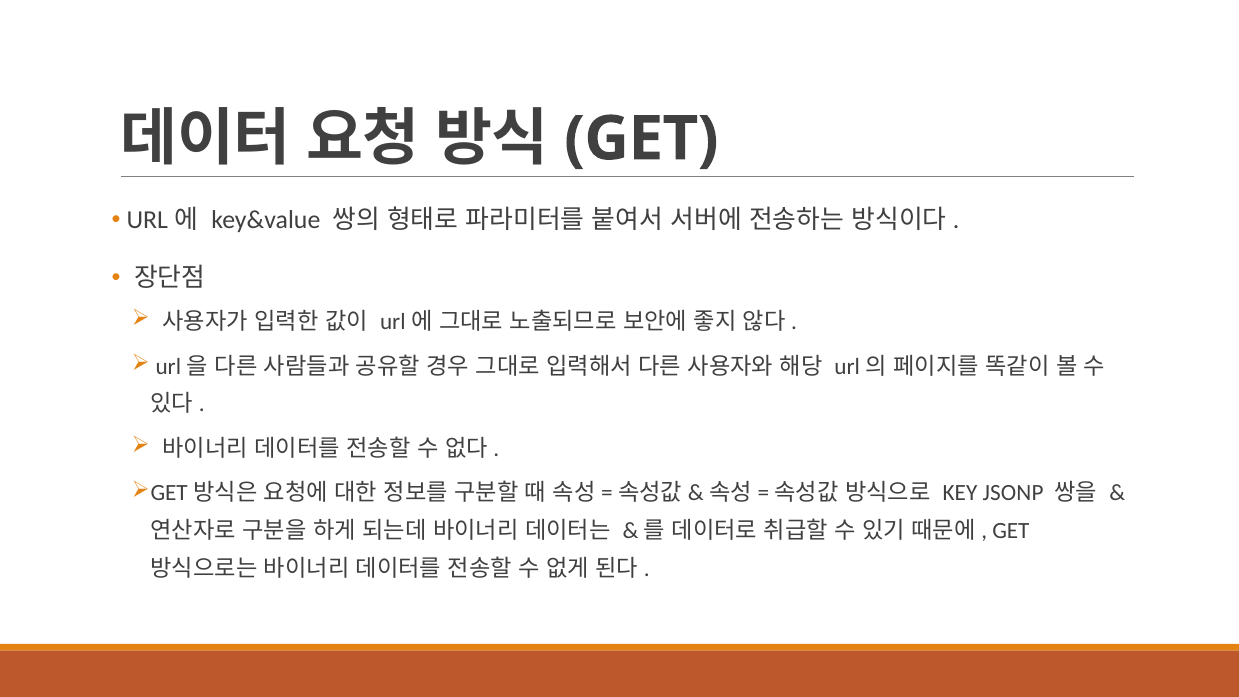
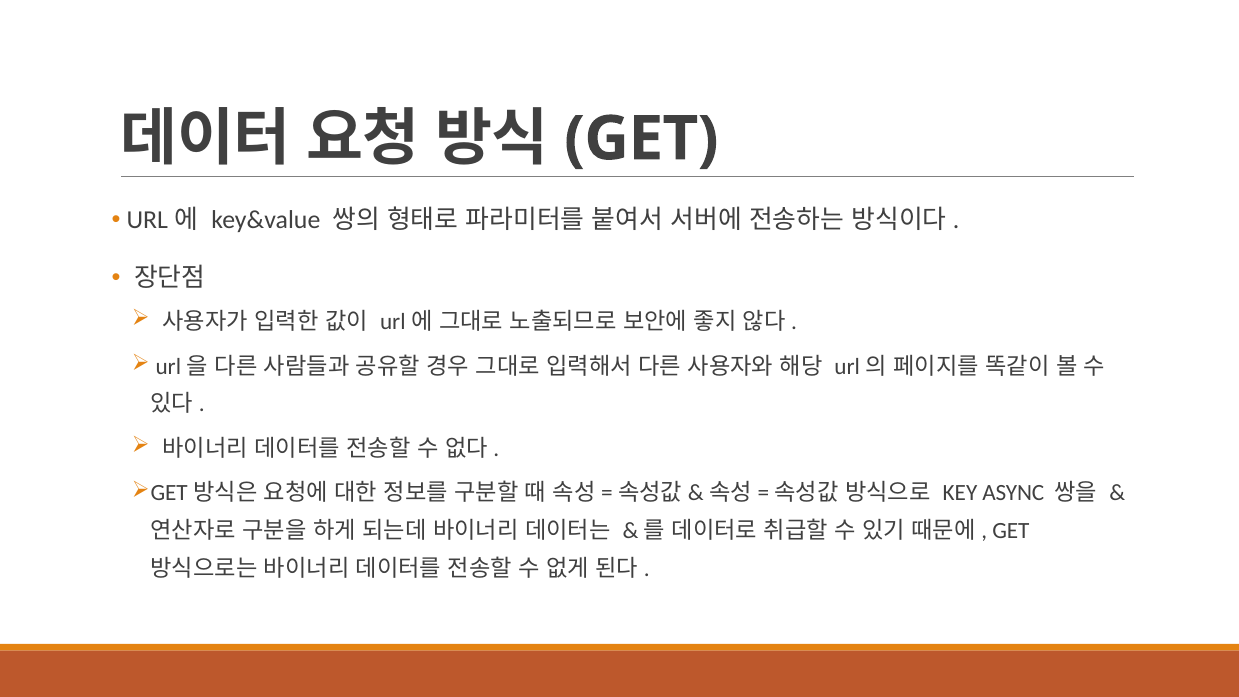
JSONP: JSONP -> ASYNC (1013, 493)
